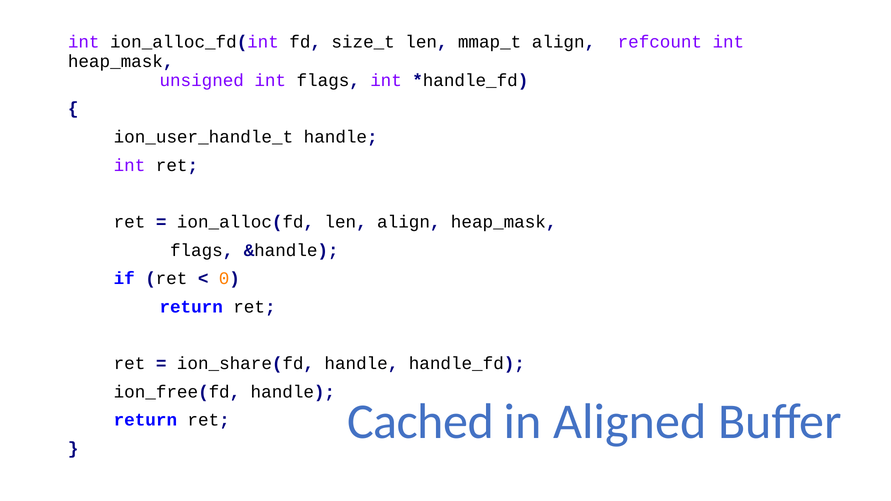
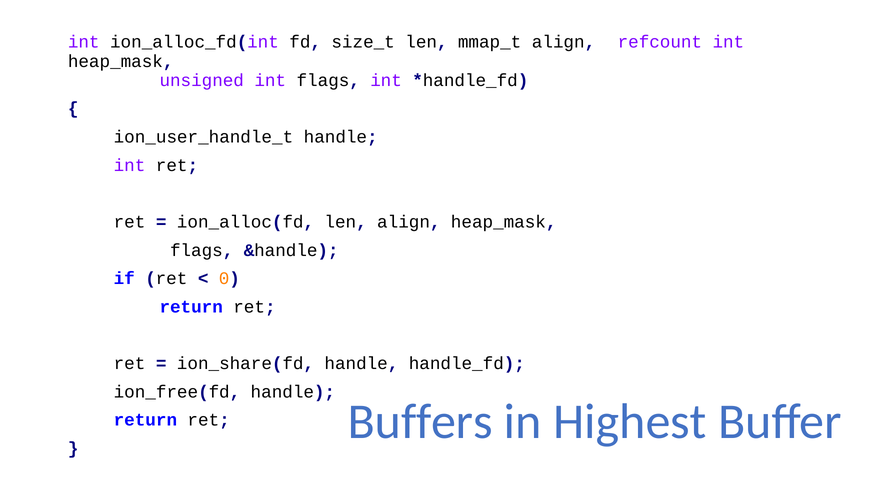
Cached: Cached -> Buffers (420, 422)
Aligned: Aligned -> Highest (630, 422)
